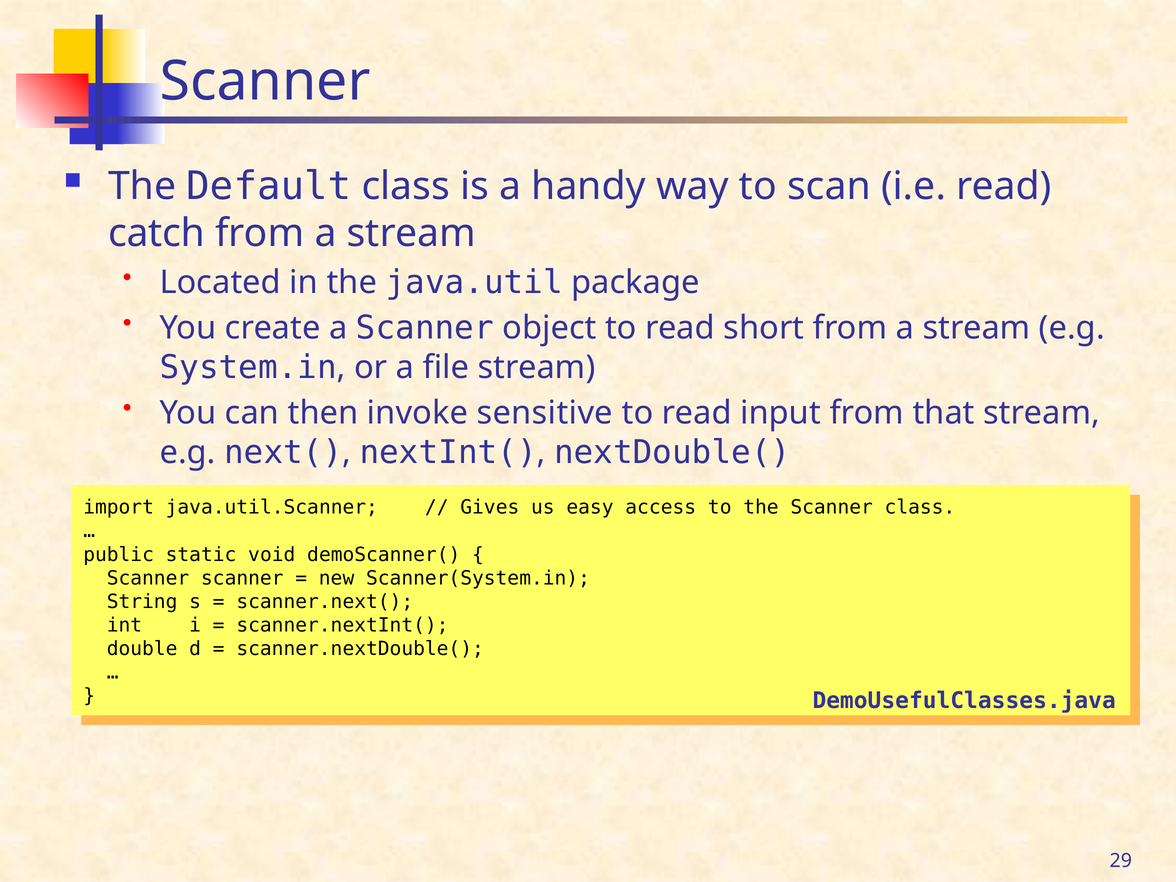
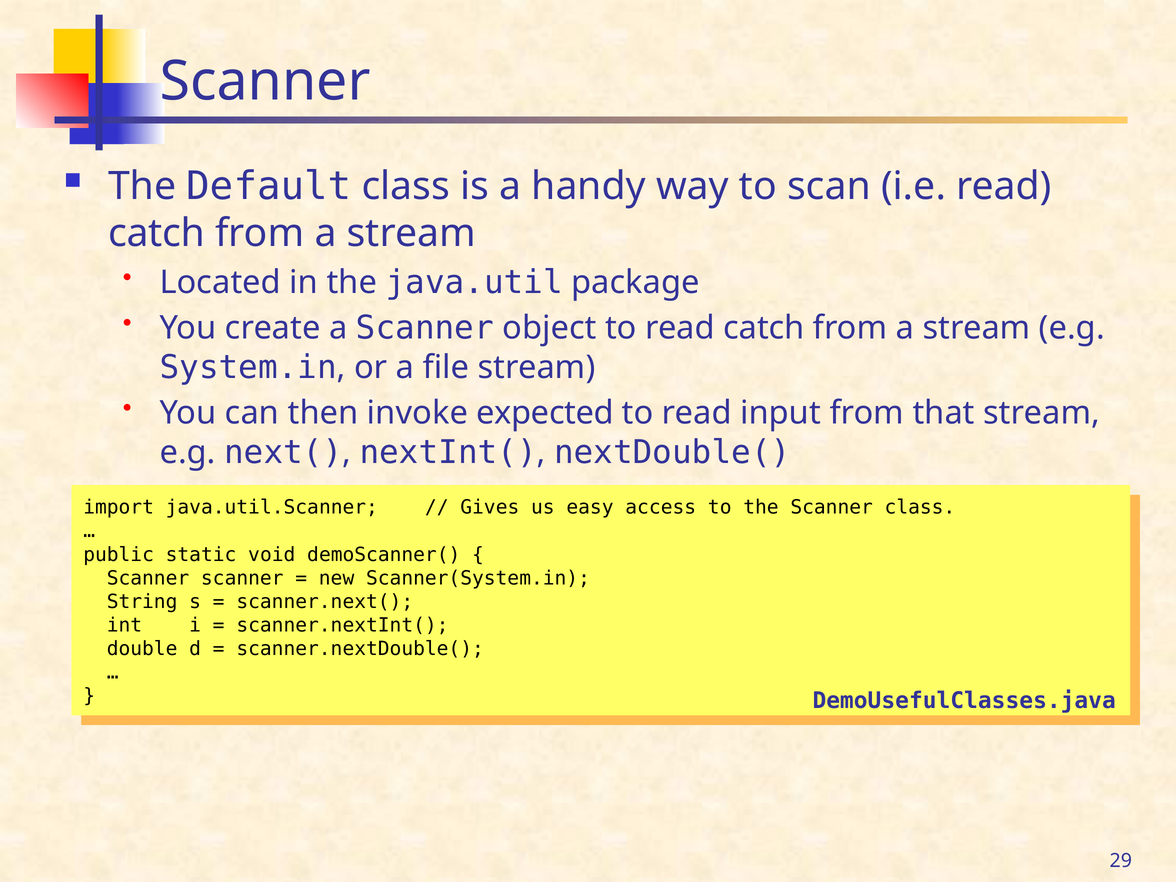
to read short: short -> catch (764, 328)
sensitive: sensitive -> expected (545, 413)
